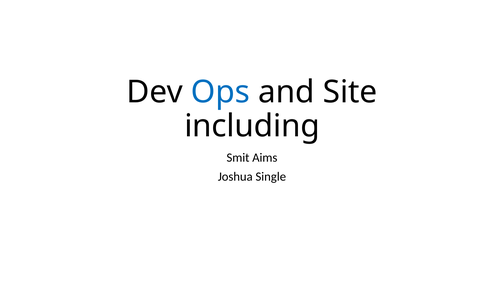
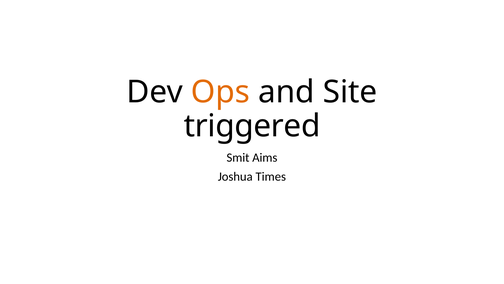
Ops colour: blue -> orange (220, 92)
including: including -> triggered (252, 126)
Single: Single -> Times (271, 176)
